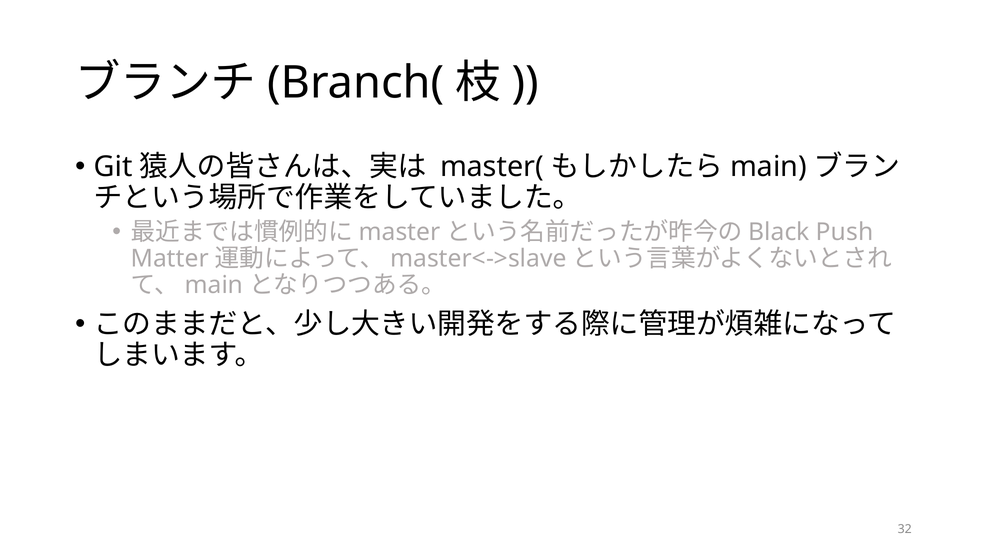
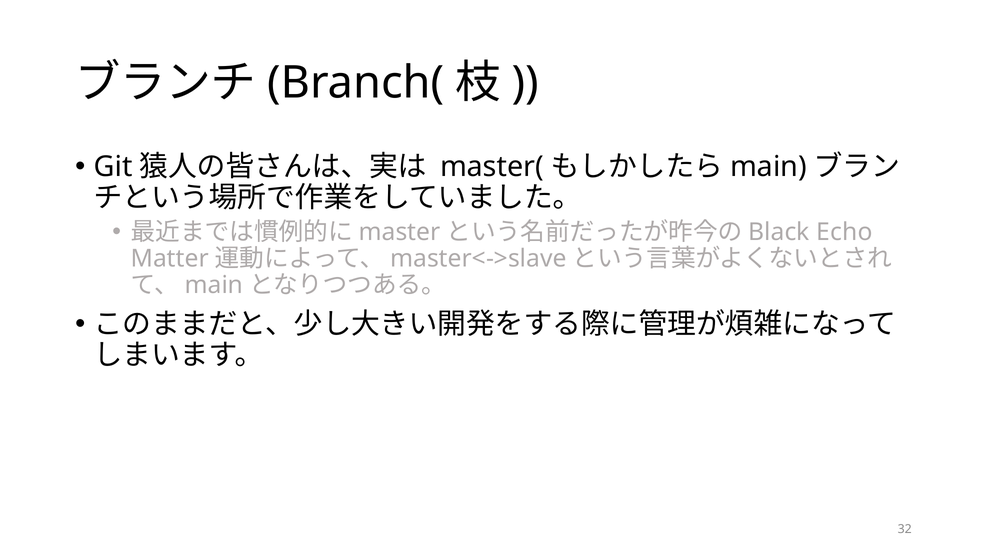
Push: Push -> Echo (845, 232)
